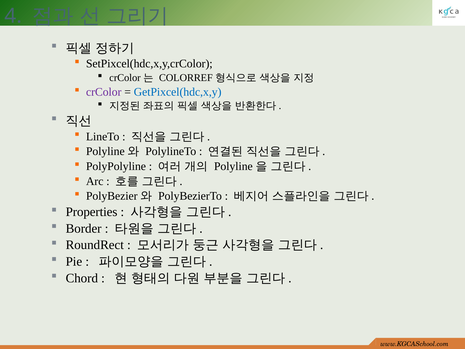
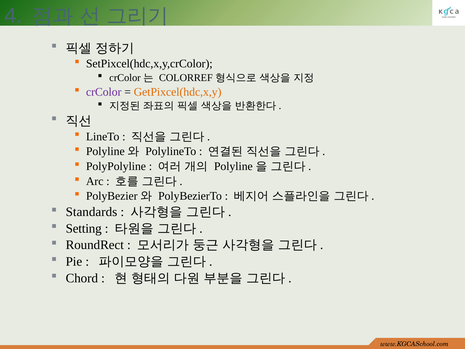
GetPixcel(hdc,x,y colour: blue -> orange (178, 92)
Properties: Properties -> Standards (91, 212)
Border: Border -> Setting (84, 228)
